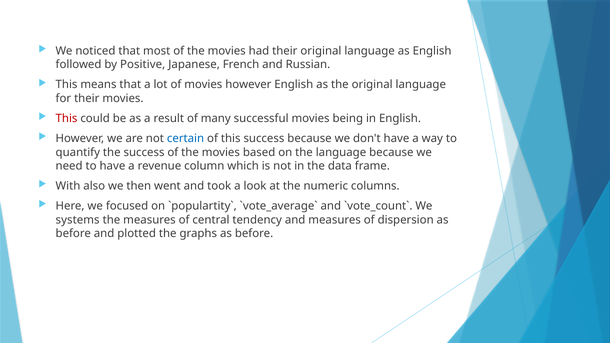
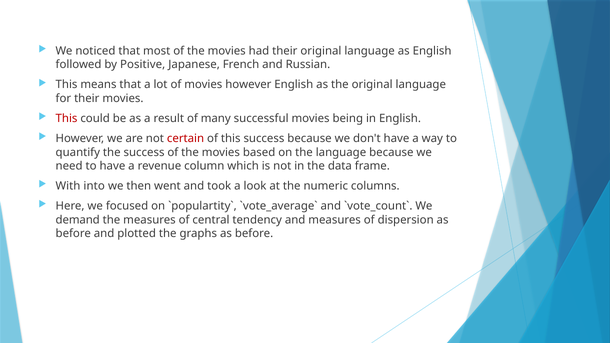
certain colour: blue -> red (186, 139)
also: also -> into (94, 186)
systems: systems -> demand (78, 220)
